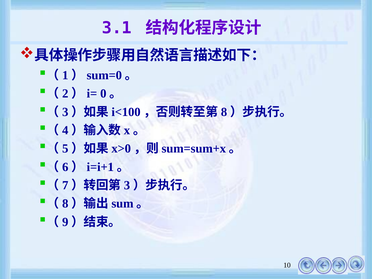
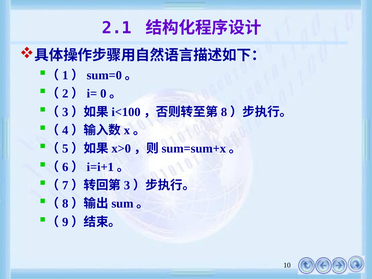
3.1: 3.1 -> 2.1 (117, 28)
